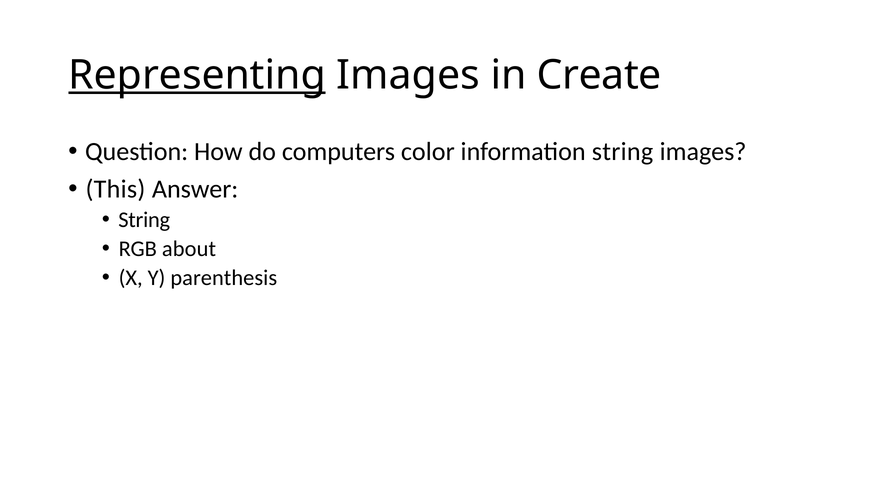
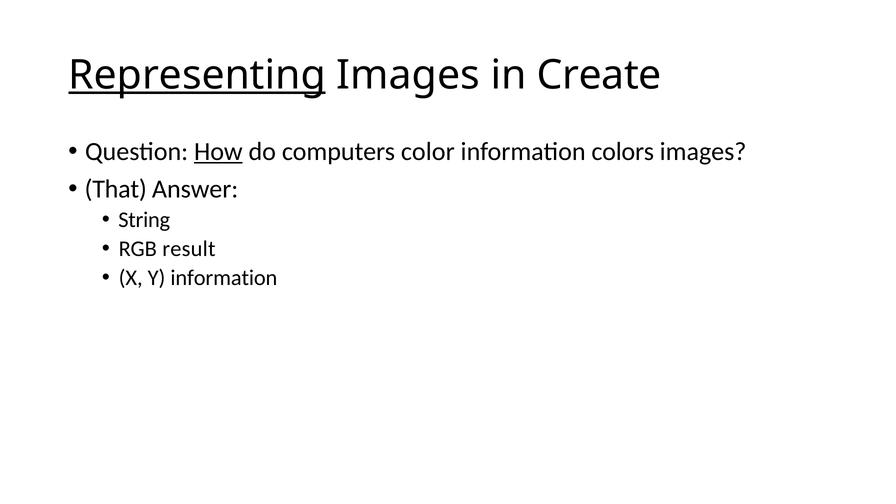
How underline: none -> present (218, 151)
information string: string -> colors (623, 151)
This: This -> That (116, 189)
about: about -> result (189, 249)
Y parenthesis: parenthesis -> information (224, 278)
